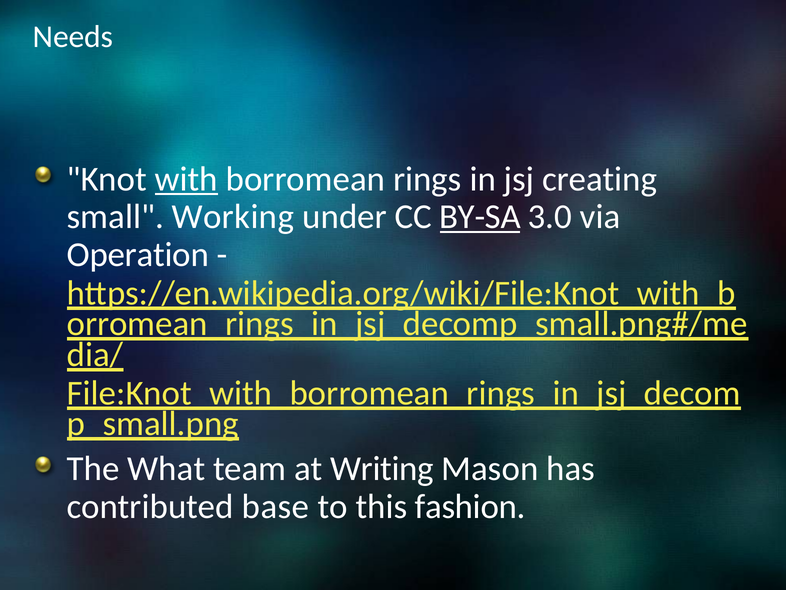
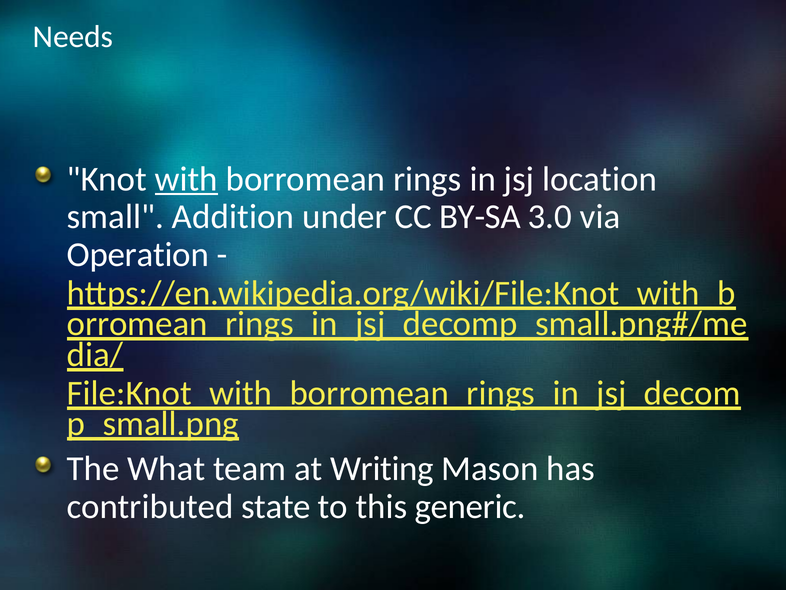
creating: creating -> location (600, 179)
Working: Working -> Addition (233, 217)
BY-SA underline: present -> none (480, 217)
base: base -> state (276, 506)
fashion: fashion -> generic (470, 506)
